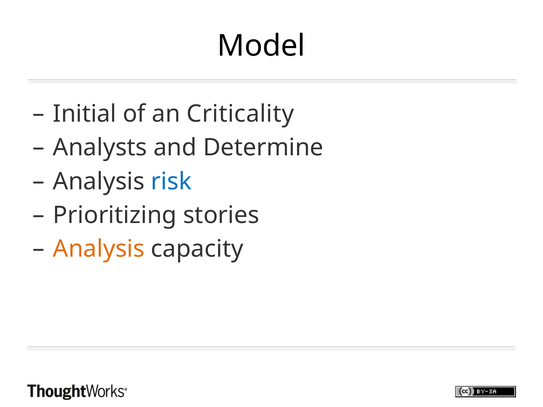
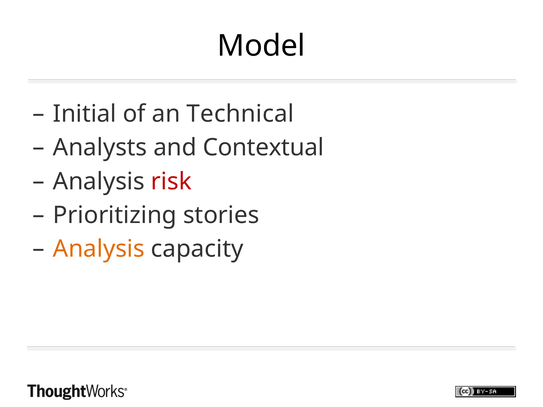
Criticality: Criticality -> Technical (240, 114)
Determine: Determine -> Contextual (263, 148)
risk colour: blue -> red (171, 182)
